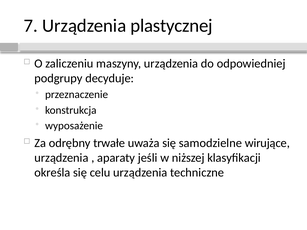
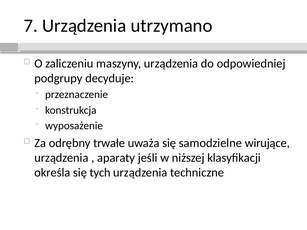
plastycznej: plastycznej -> utrzymano (171, 26)
celu: celu -> tych (100, 173)
